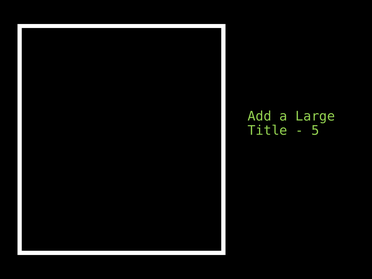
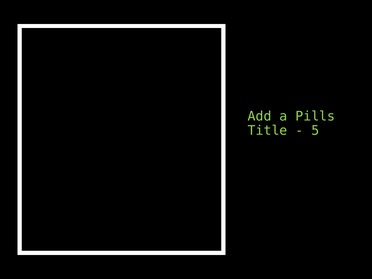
Large: Large -> Pills (315, 116)
